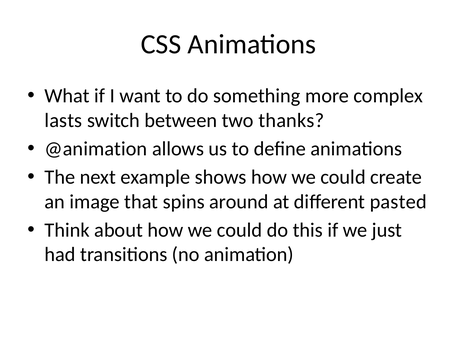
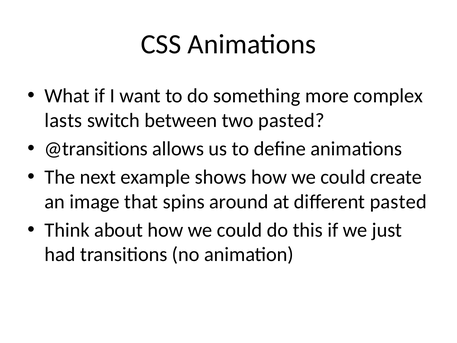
two thanks: thanks -> pasted (291, 120)
@animation: @animation -> @transitions (96, 149)
